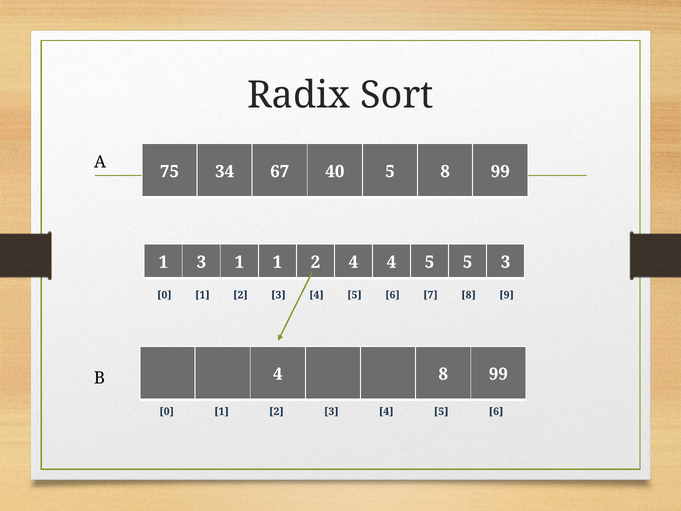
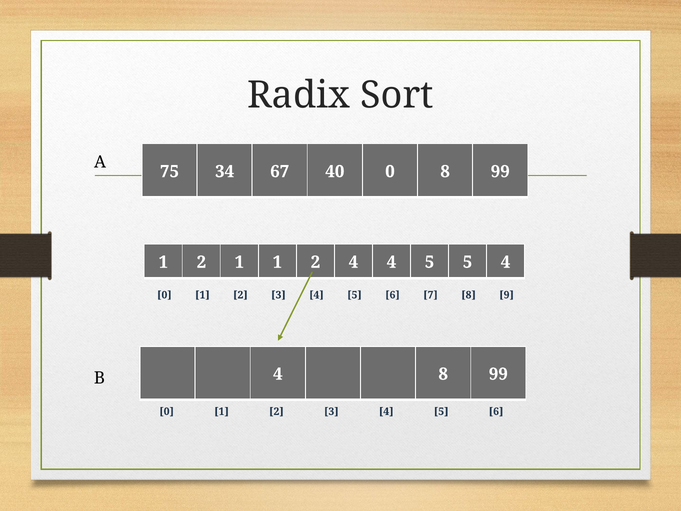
40 5: 5 -> 0 (390, 171)
3: 3 -> 2 (201, 262)
5 3: 3 -> 4 (506, 262)
